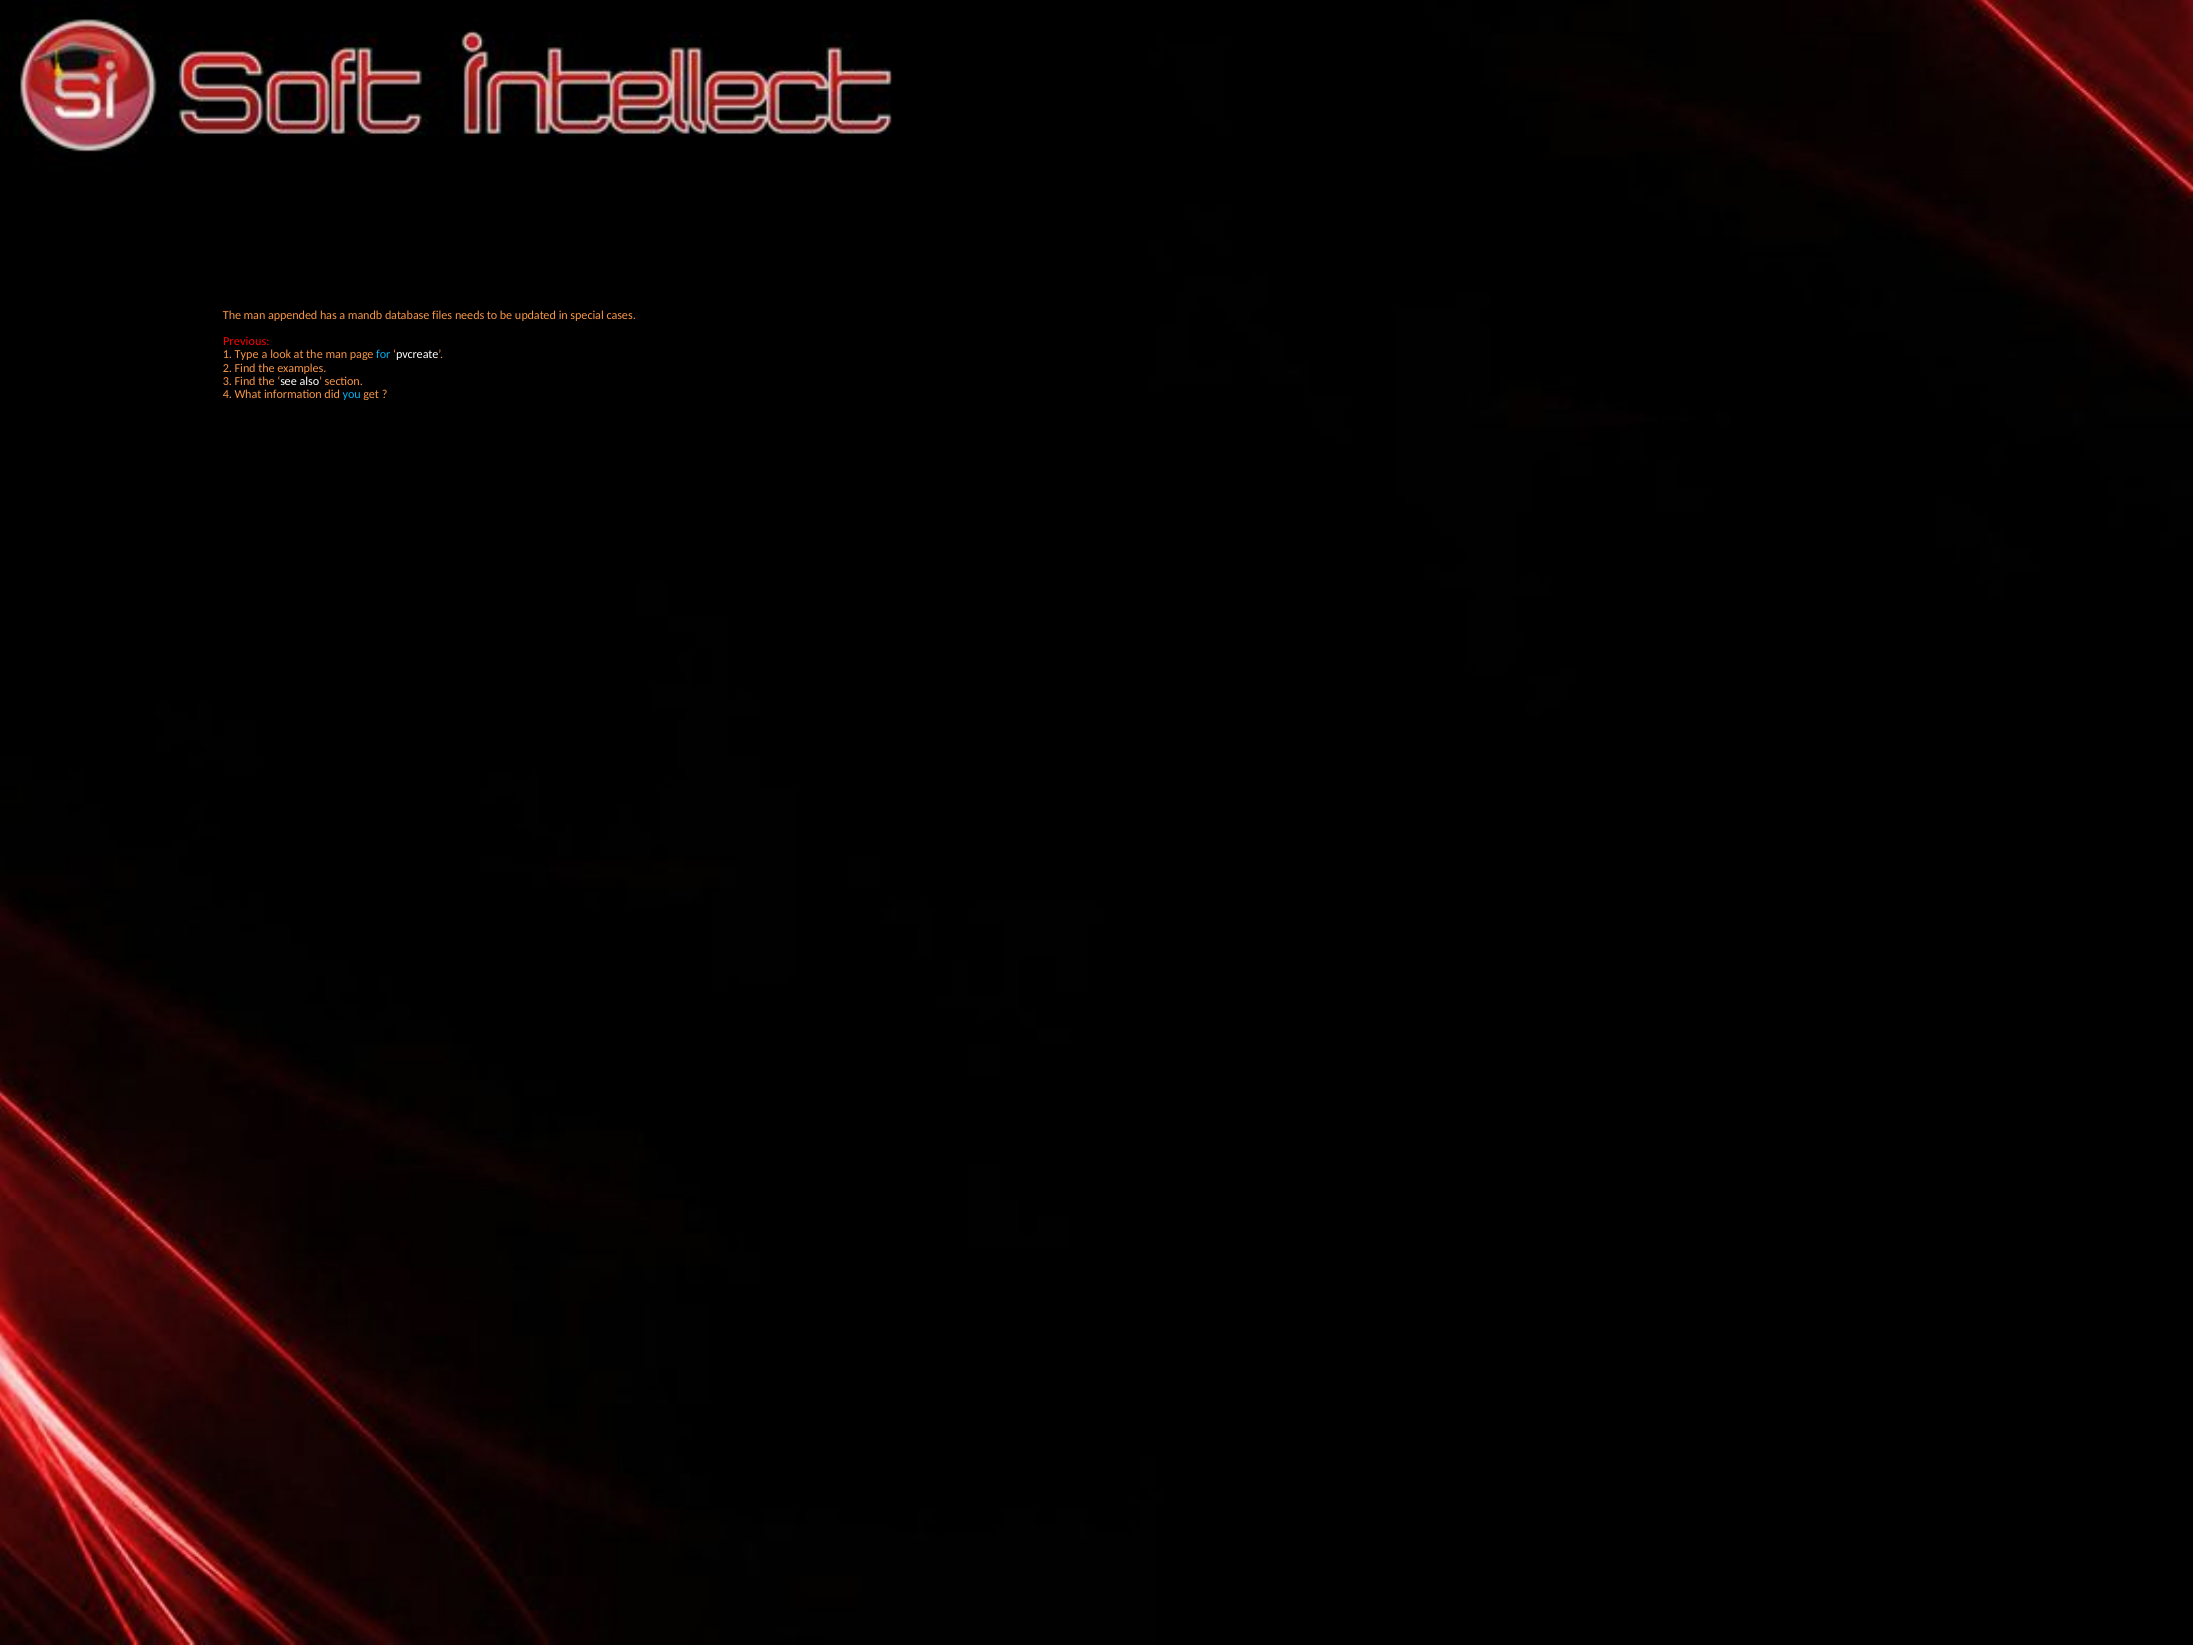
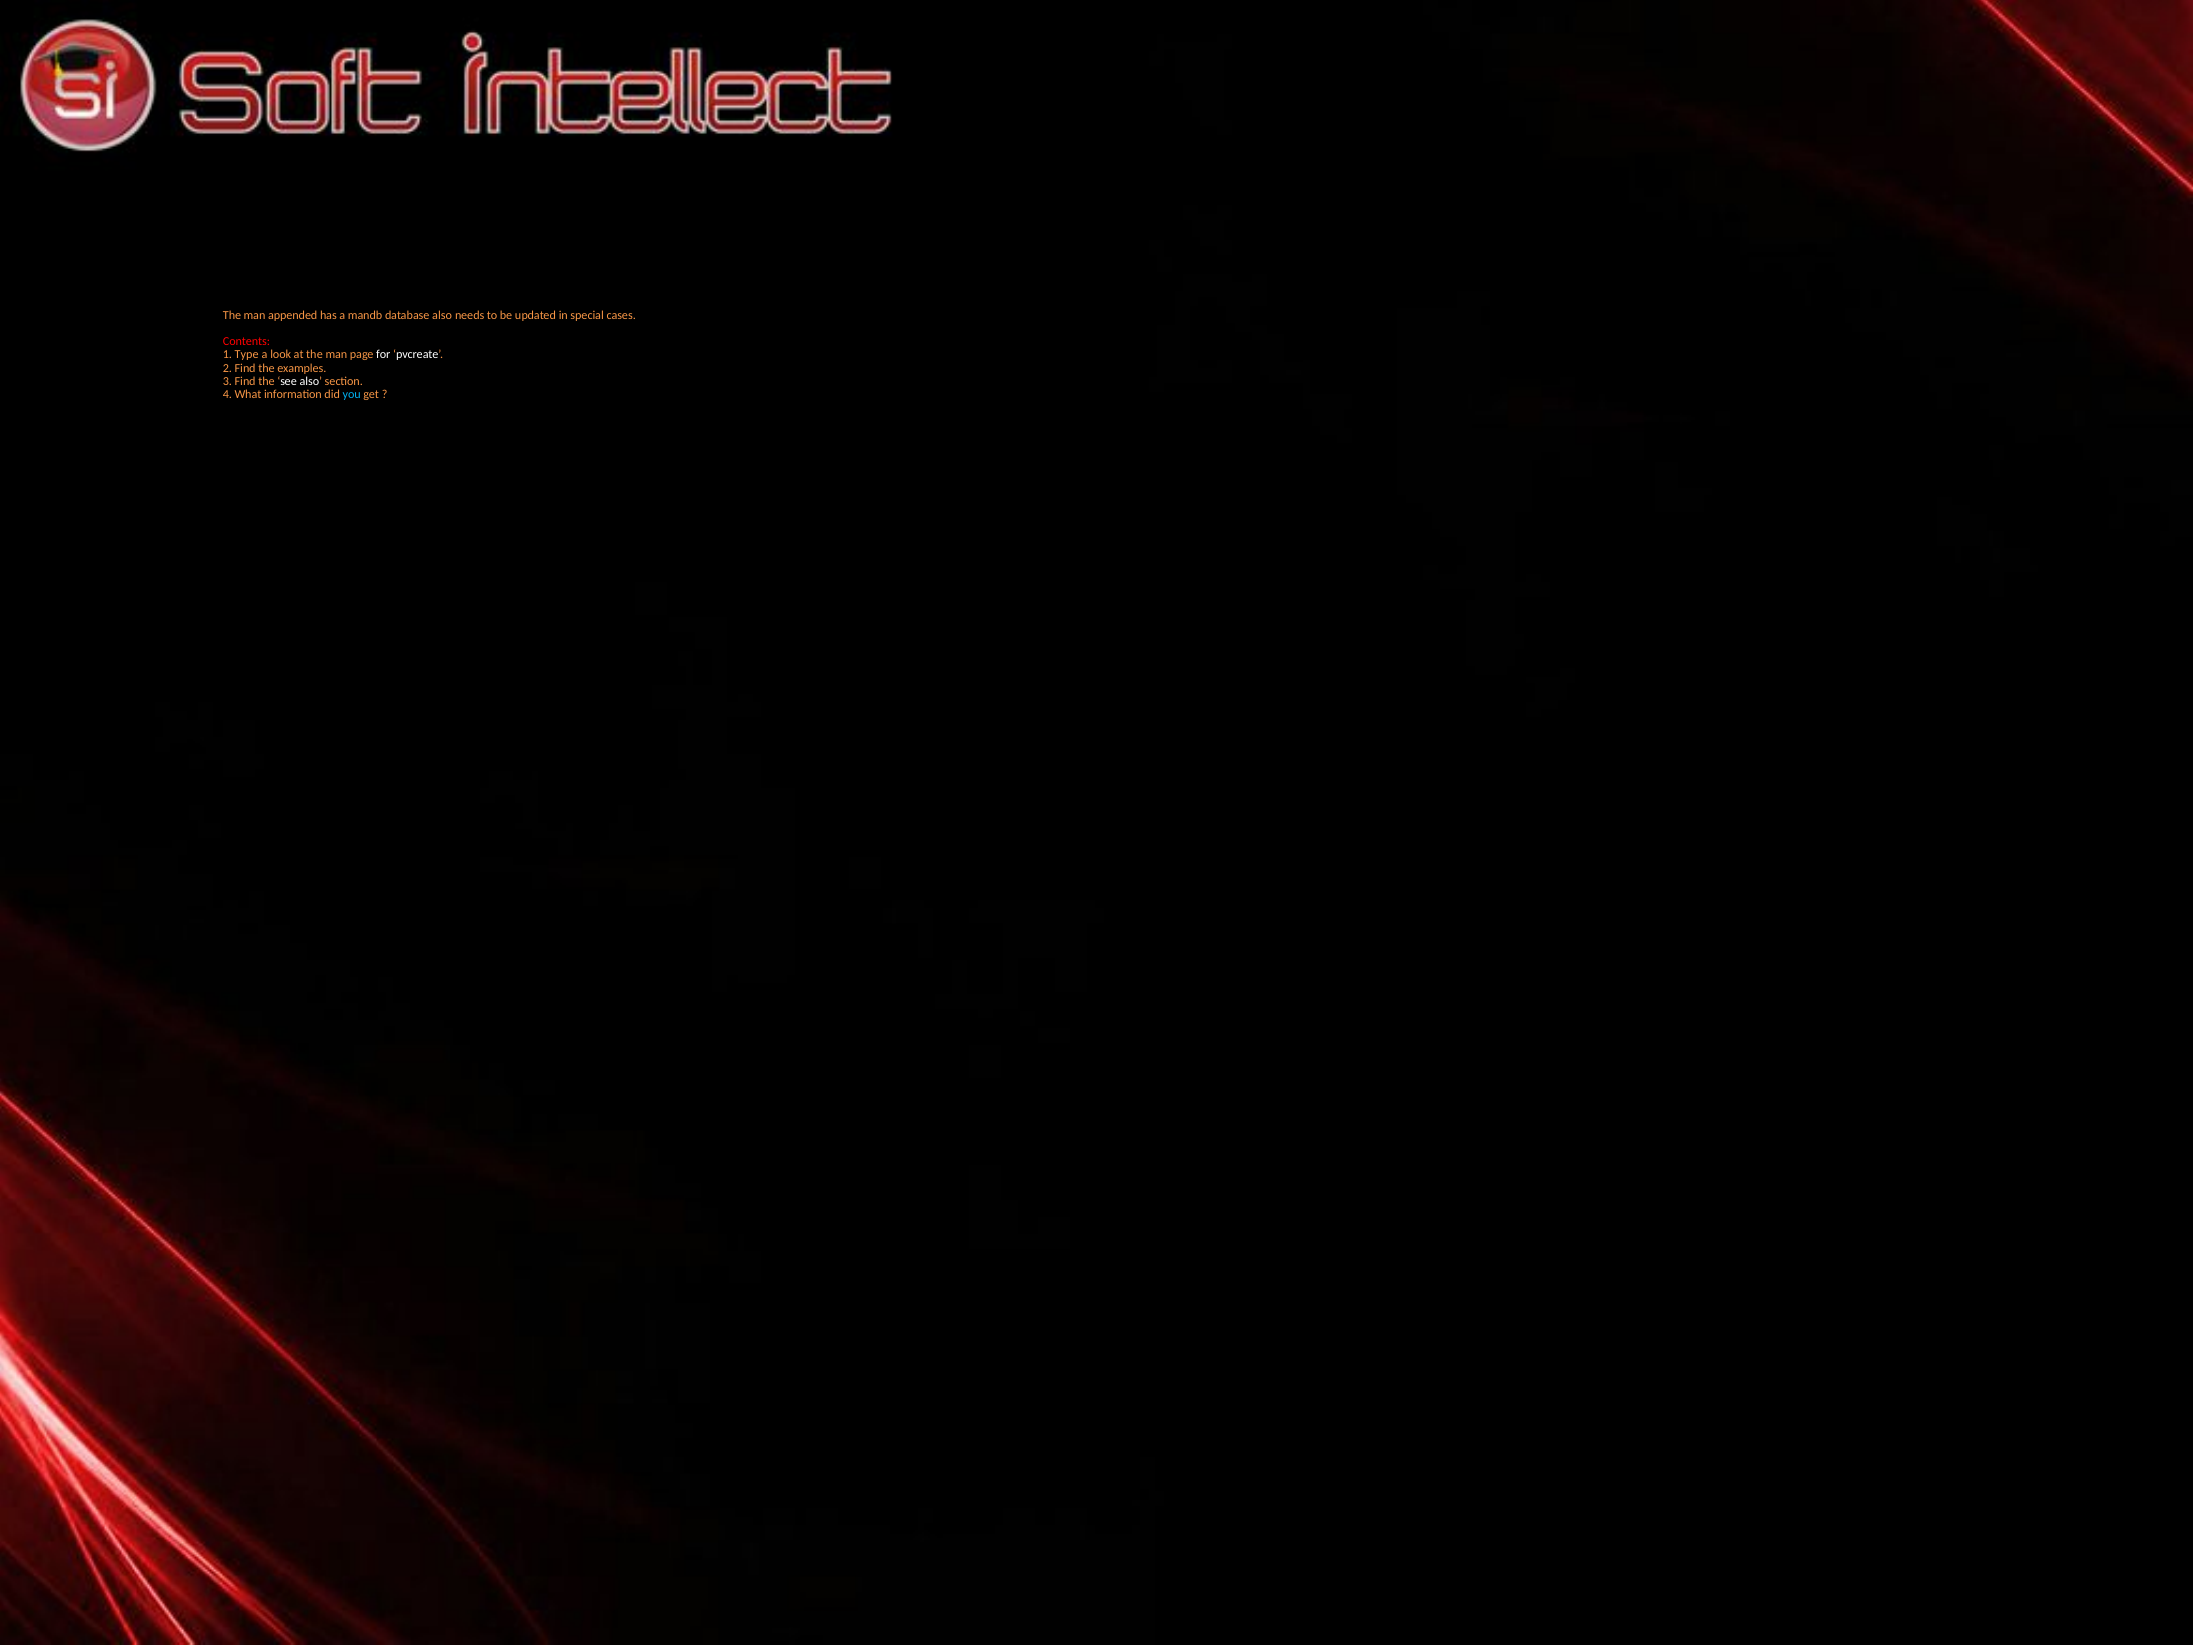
database files: files -> also (442, 315)
Previous: Previous -> Contents (247, 342)
for colour: light blue -> white (383, 355)
